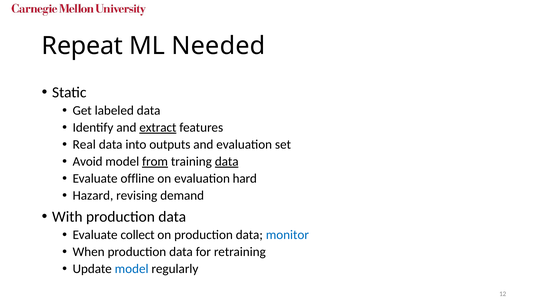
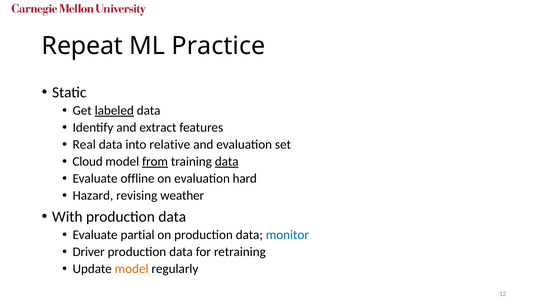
Needed: Needed -> Practice (219, 46)
labeled underline: none -> present (114, 111)
extract underline: present -> none (158, 128)
outputs: outputs -> relative (170, 145)
Avoid: Avoid -> Cloud (88, 162)
demand: demand -> weather (182, 196)
collect: collect -> partial (138, 235)
When: When -> Driver (89, 252)
model colour: blue -> orange (132, 269)
